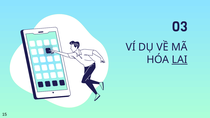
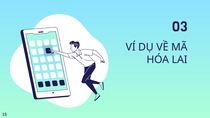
LAI underline: present -> none (180, 60)
